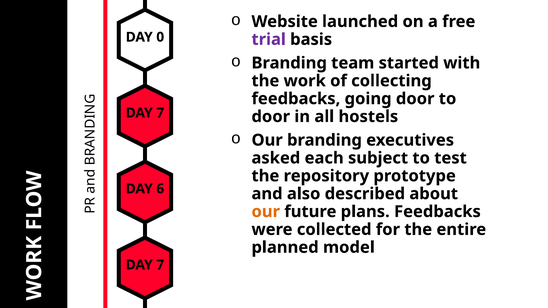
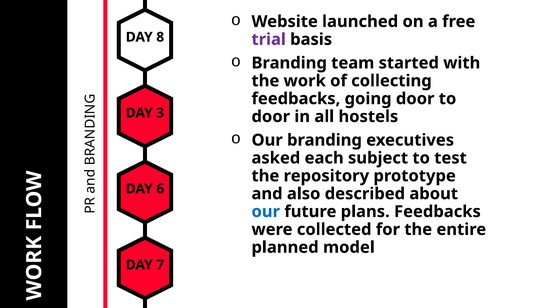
0: 0 -> 8 (160, 37)
7: 7 -> 3 (160, 113)
our colour: orange -> blue (266, 212)
